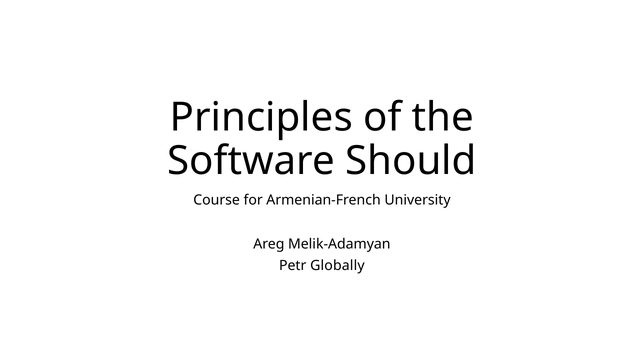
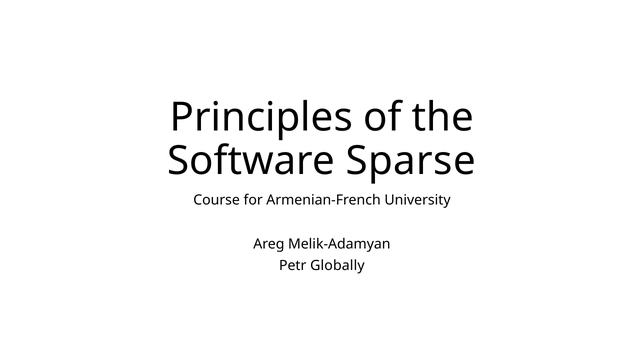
Should: Should -> Sparse (411, 161)
